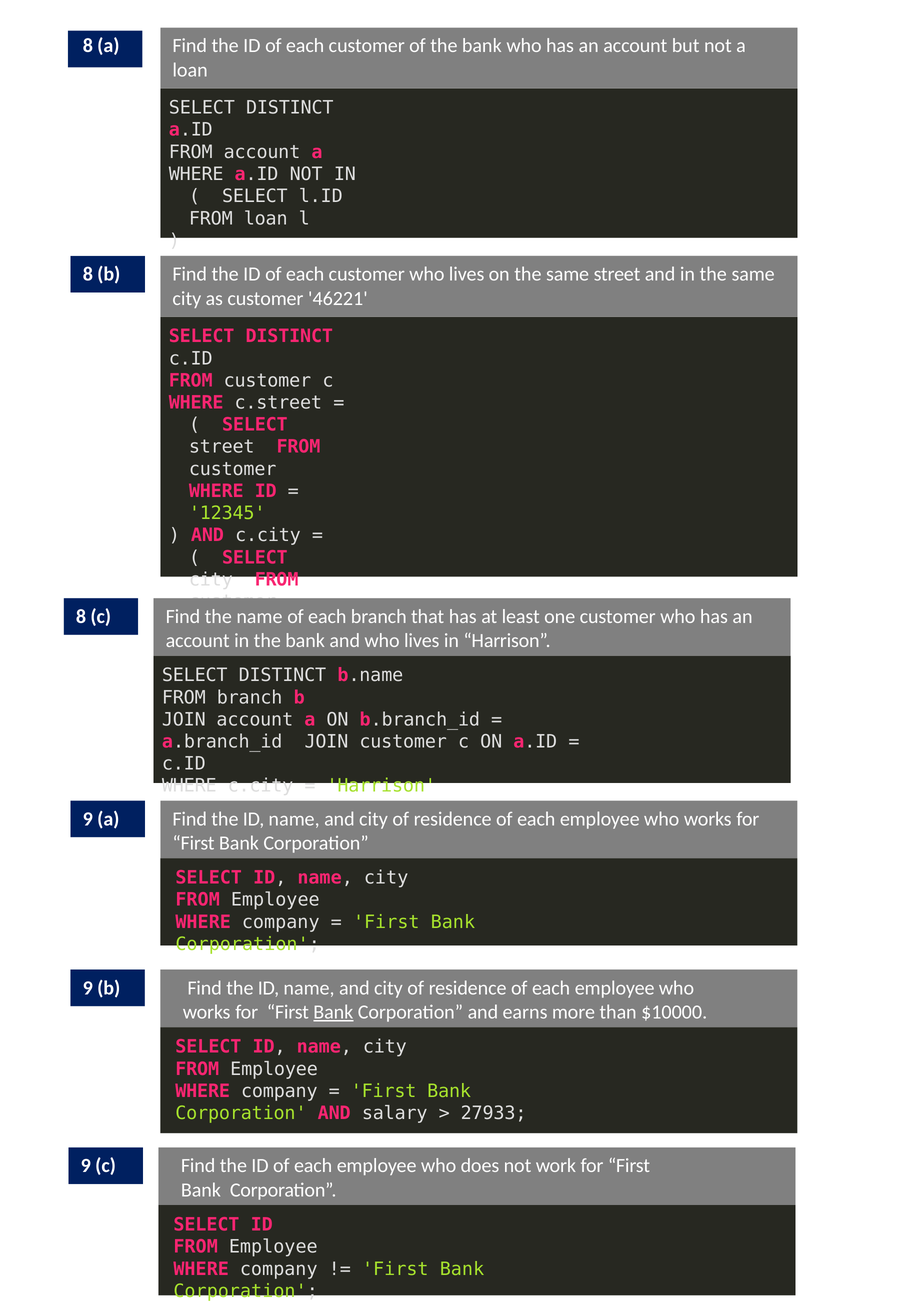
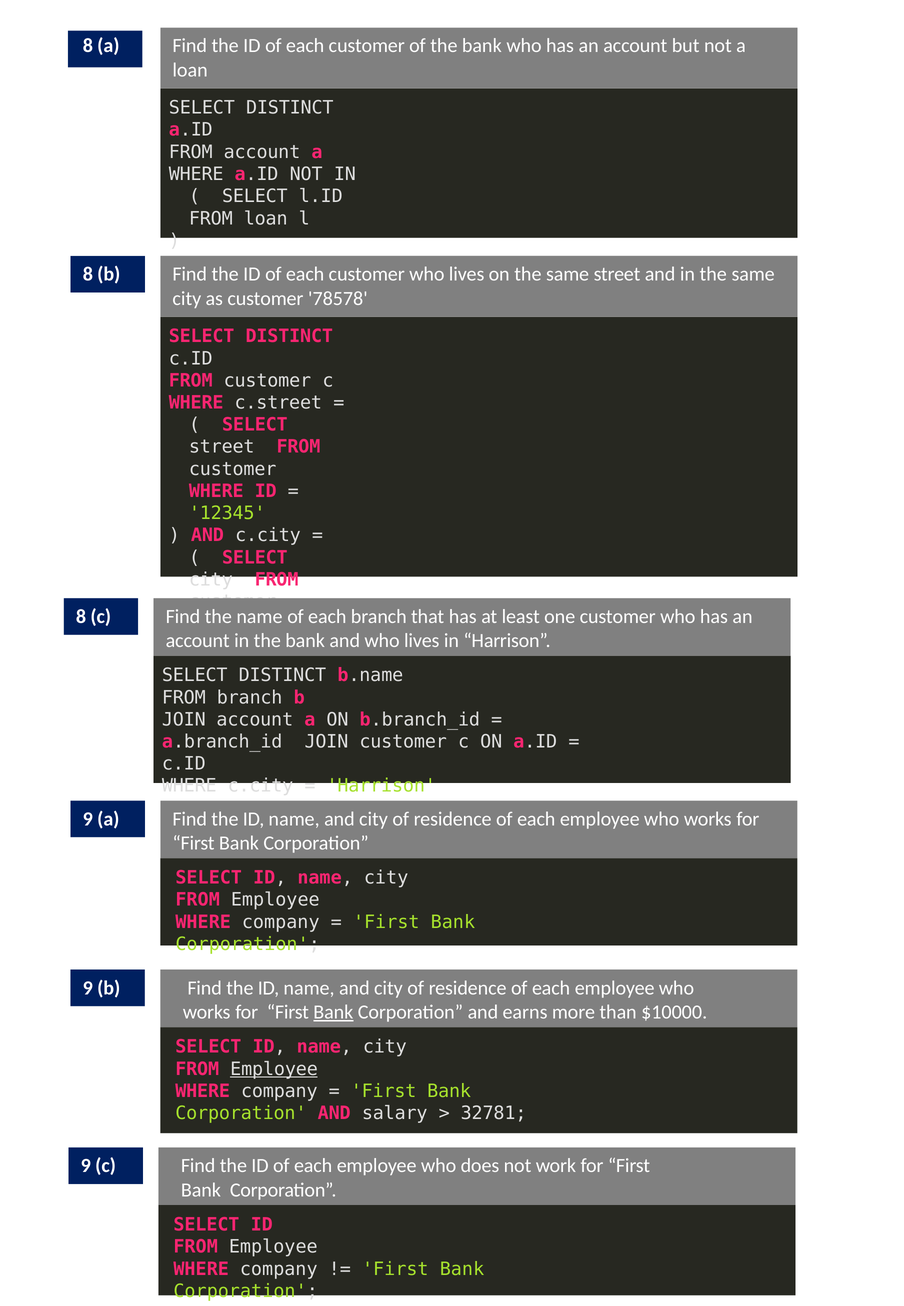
46221: 46221 -> 78578 (338, 298)
Employee underline: none -> present (274, 1069)
27933: 27933 -> 32781 (494, 1113)
